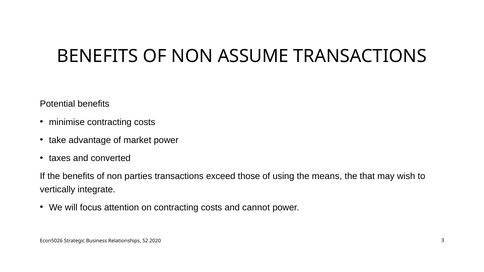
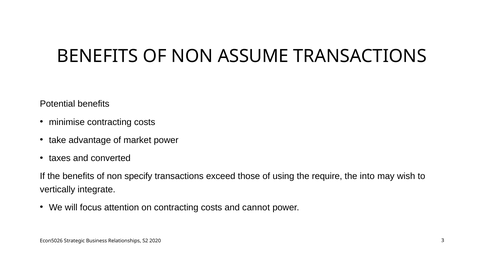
parties: parties -> specify (138, 176)
means: means -> require (327, 176)
that: that -> into (367, 176)
